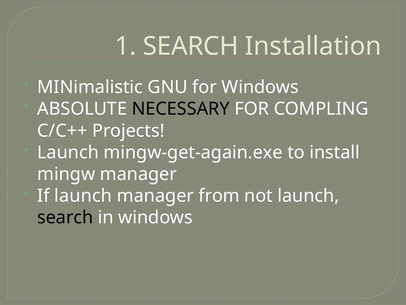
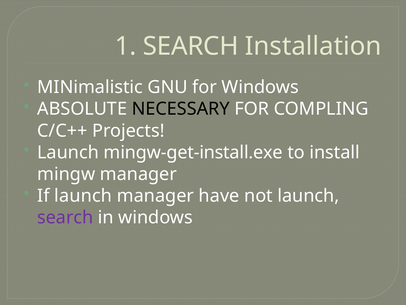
mingw-get-again.exe: mingw-get-again.exe -> mingw-get-install.exe (193, 152)
from: from -> have (219, 195)
search colour: black -> purple (65, 217)
